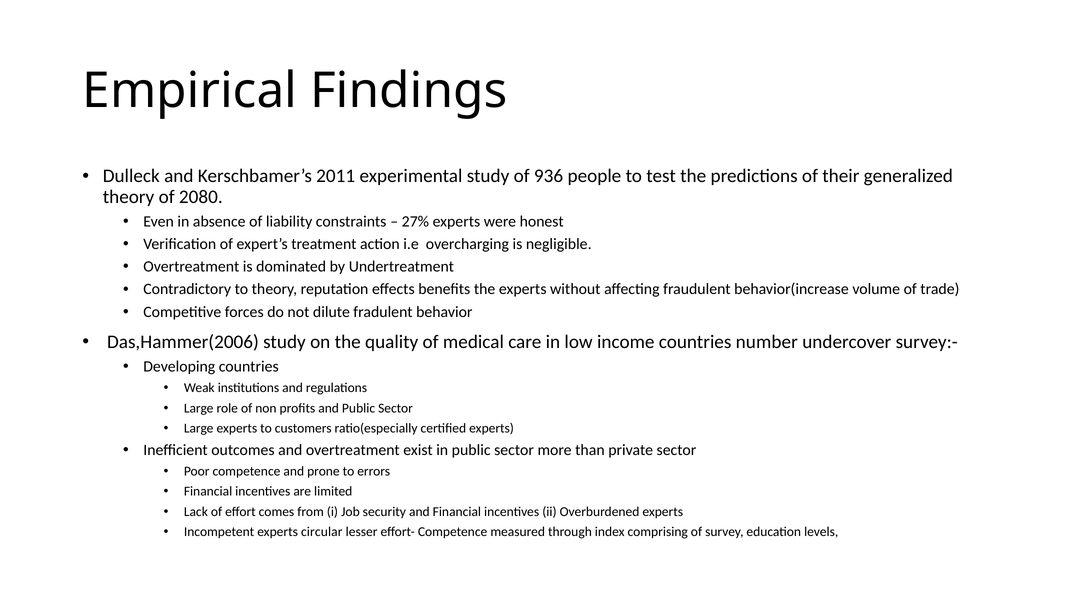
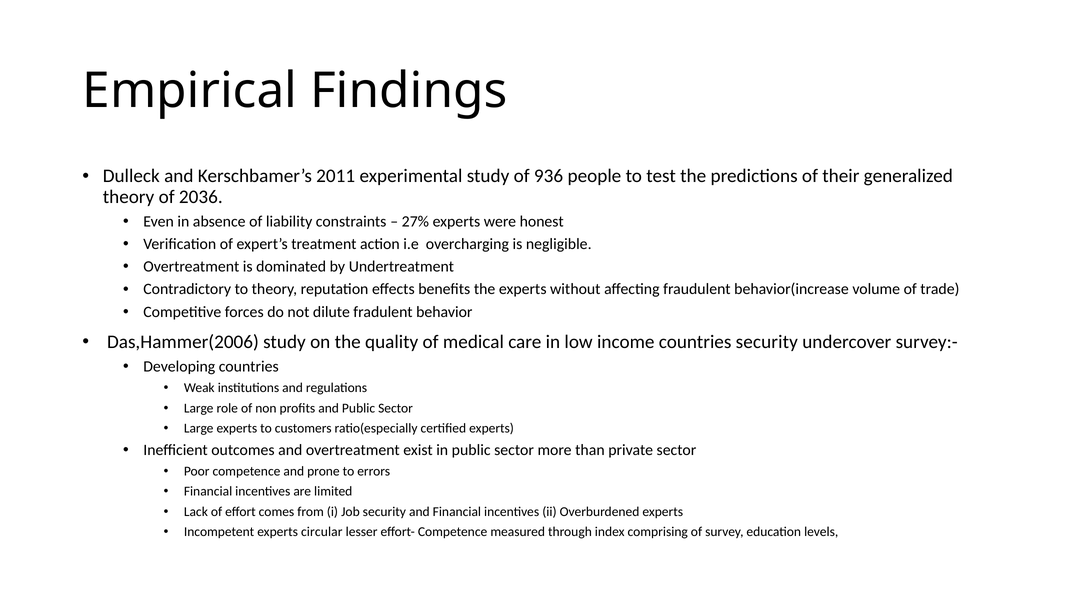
2080: 2080 -> 2036 (201, 197)
countries number: number -> security (767, 342)
